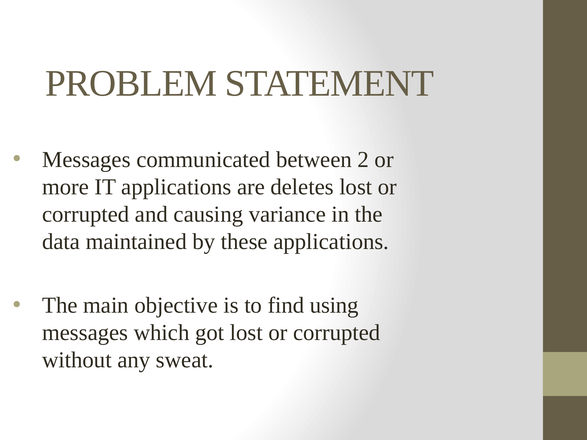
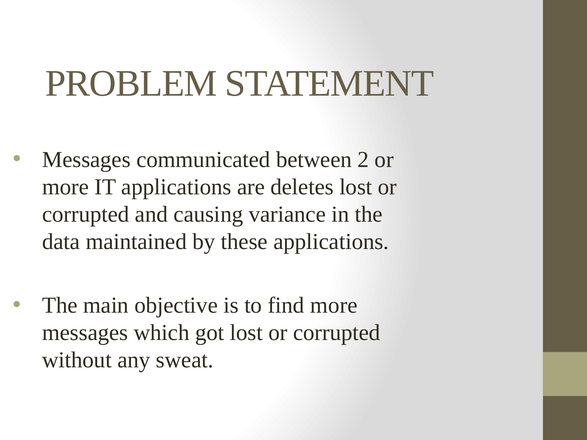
find using: using -> more (334, 306)
